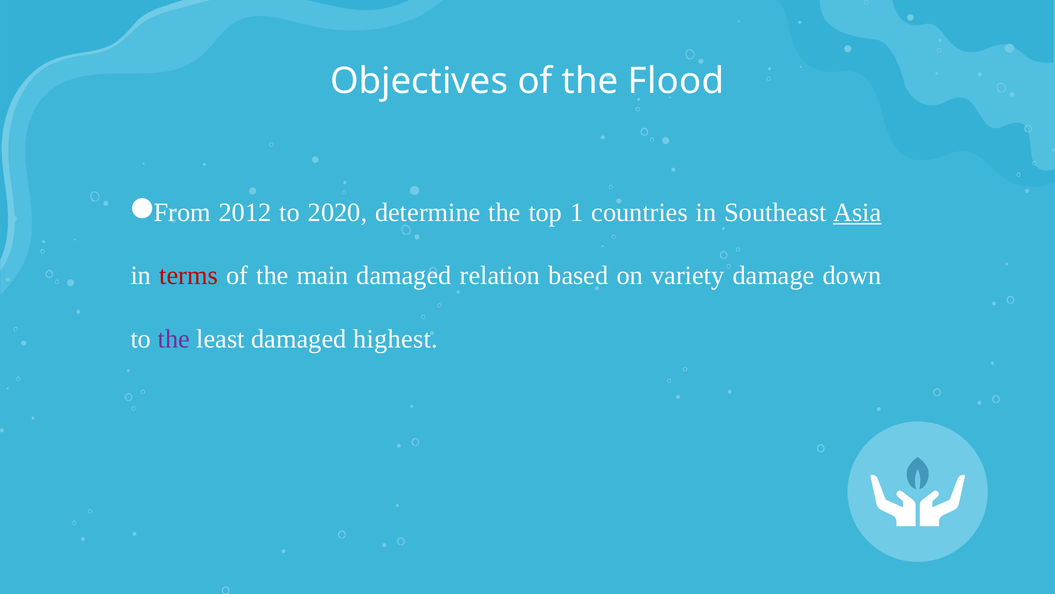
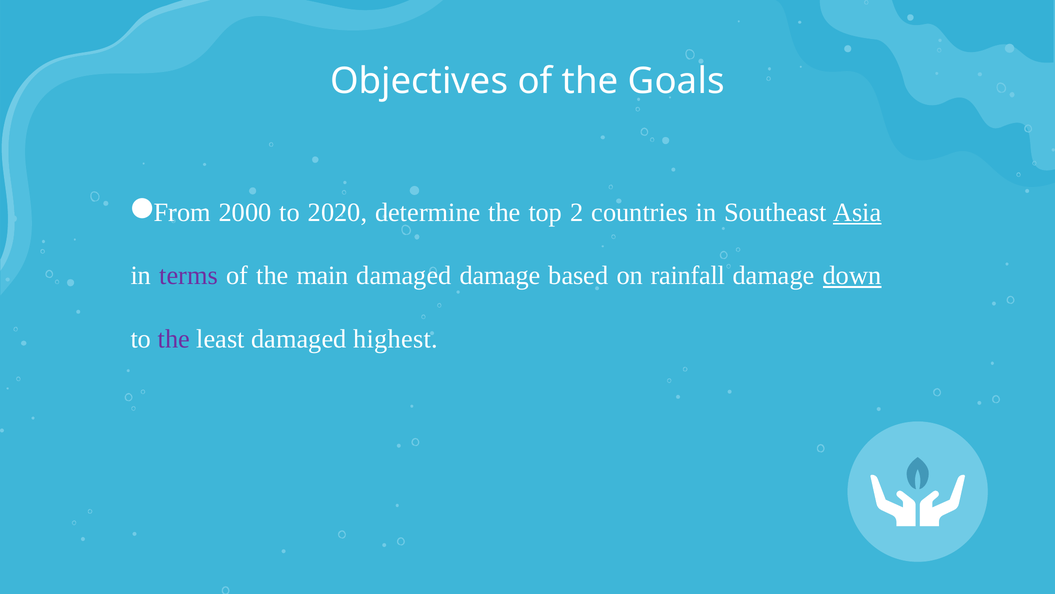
Flood: Flood -> Goals (676, 81)
2012: 2012 -> 2000 (245, 212)
1: 1 -> 2 (577, 212)
terms colour: red -> purple (189, 275)
damaged relation: relation -> damage (500, 275)
variety: variety -> rainfall (688, 275)
down underline: none -> present (852, 275)
